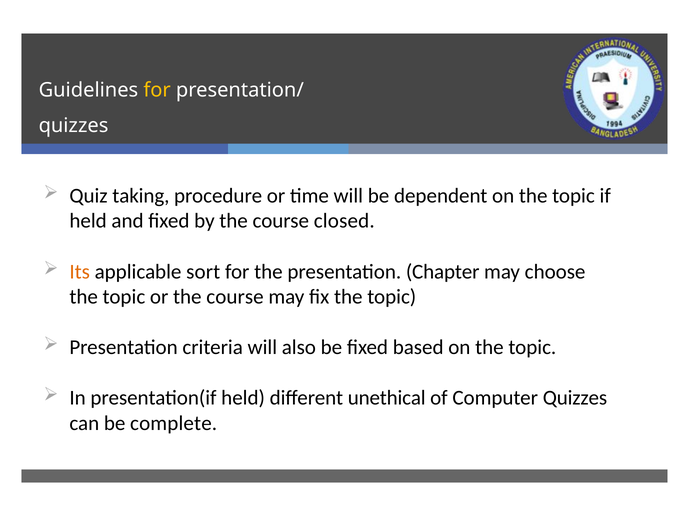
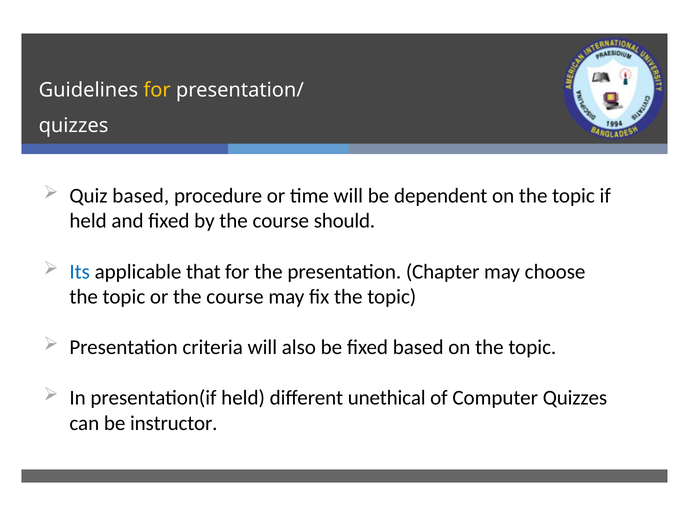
Quiz taking: taking -> based (141, 196)
closed: closed -> should (344, 221)
Its colour: orange -> blue (80, 271)
sort: sort -> that (203, 271)
complete: complete -> instructor (174, 423)
